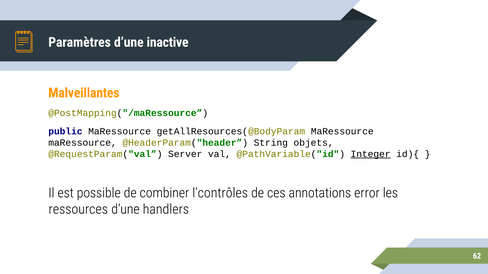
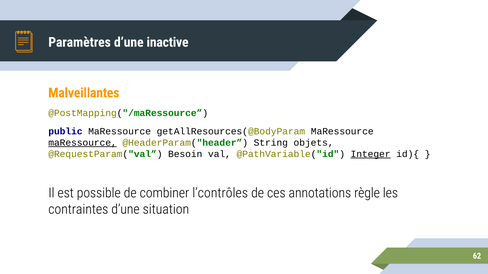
maRessource underline: none -> present (83, 143)
Server: Server -> Besoin (185, 154)
error: error -> règle (367, 193)
ressources: ressources -> contraintes (78, 210)
handlers: handlers -> situation (166, 210)
